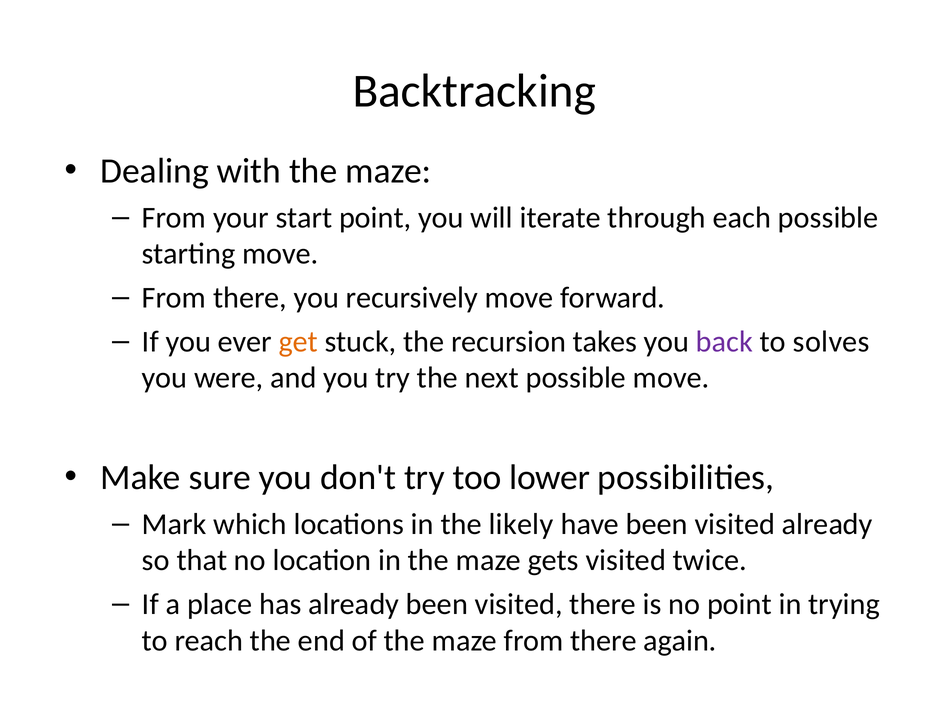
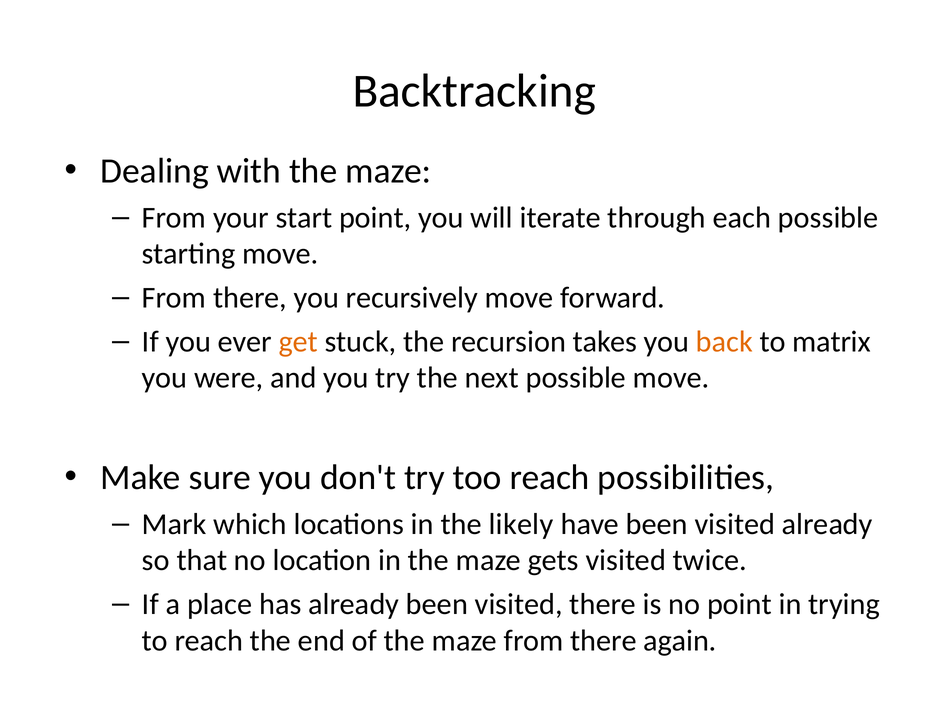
back colour: purple -> orange (724, 341)
solves: solves -> matrix (832, 341)
too lower: lower -> reach (550, 477)
